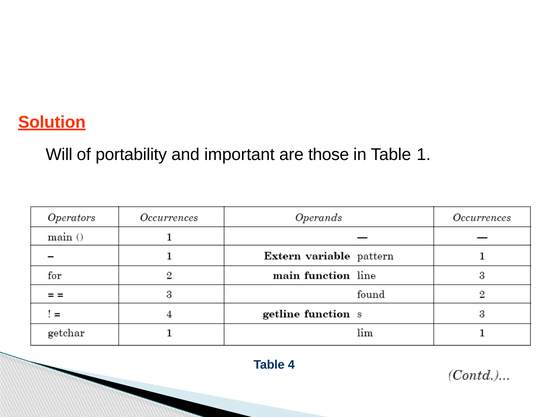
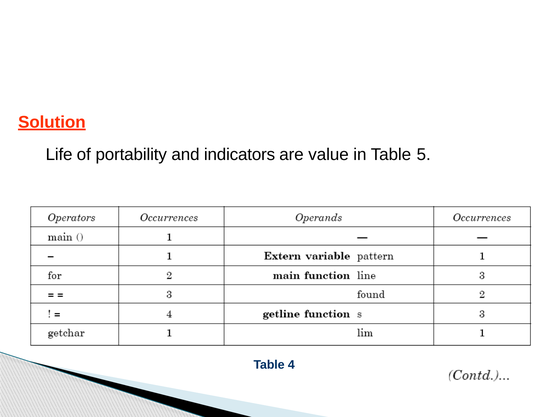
Will: Will -> Life (59, 154)
important: important -> indicators (240, 154)
those: those -> value (329, 154)
1: 1 -> 5 (424, 154)
